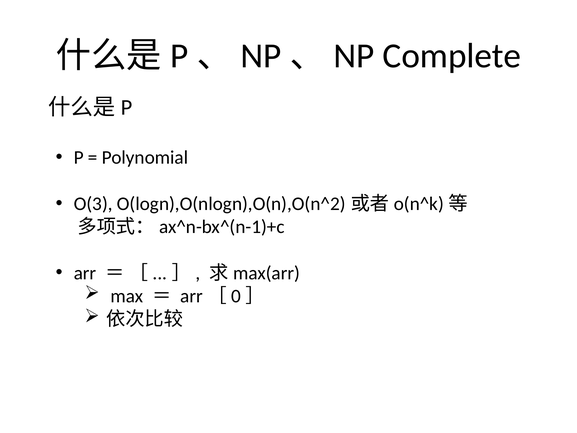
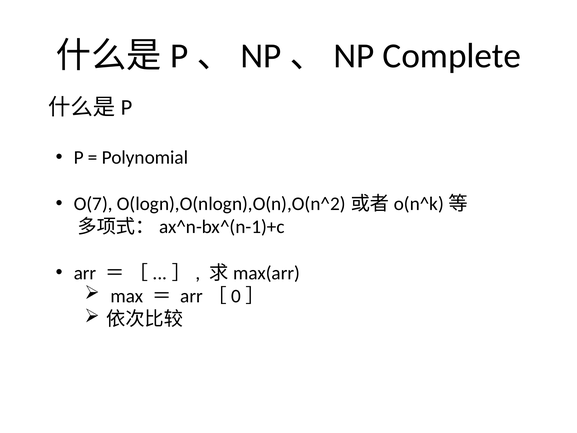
O(3: O(3 -> O(7 (93, 204)
